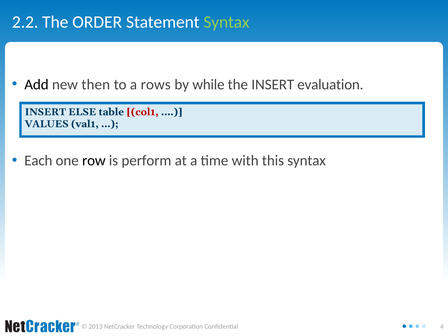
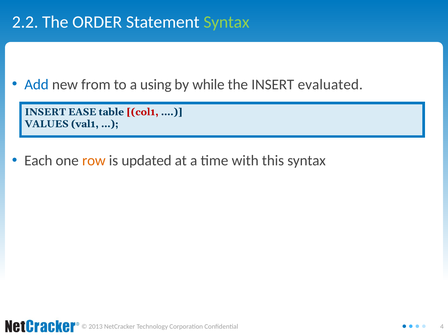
Add colour: black -> blue (36, 84)
then: then -> from (96, 84)
rows: rows -> using (156, 84)
evaluation: evaluation -> evaluated (330, 84)
ELSE: ELSE -> EASE (82, 112)
row colour: black -> orange (94, 161)
perform: perform -> updated (147, 161)
